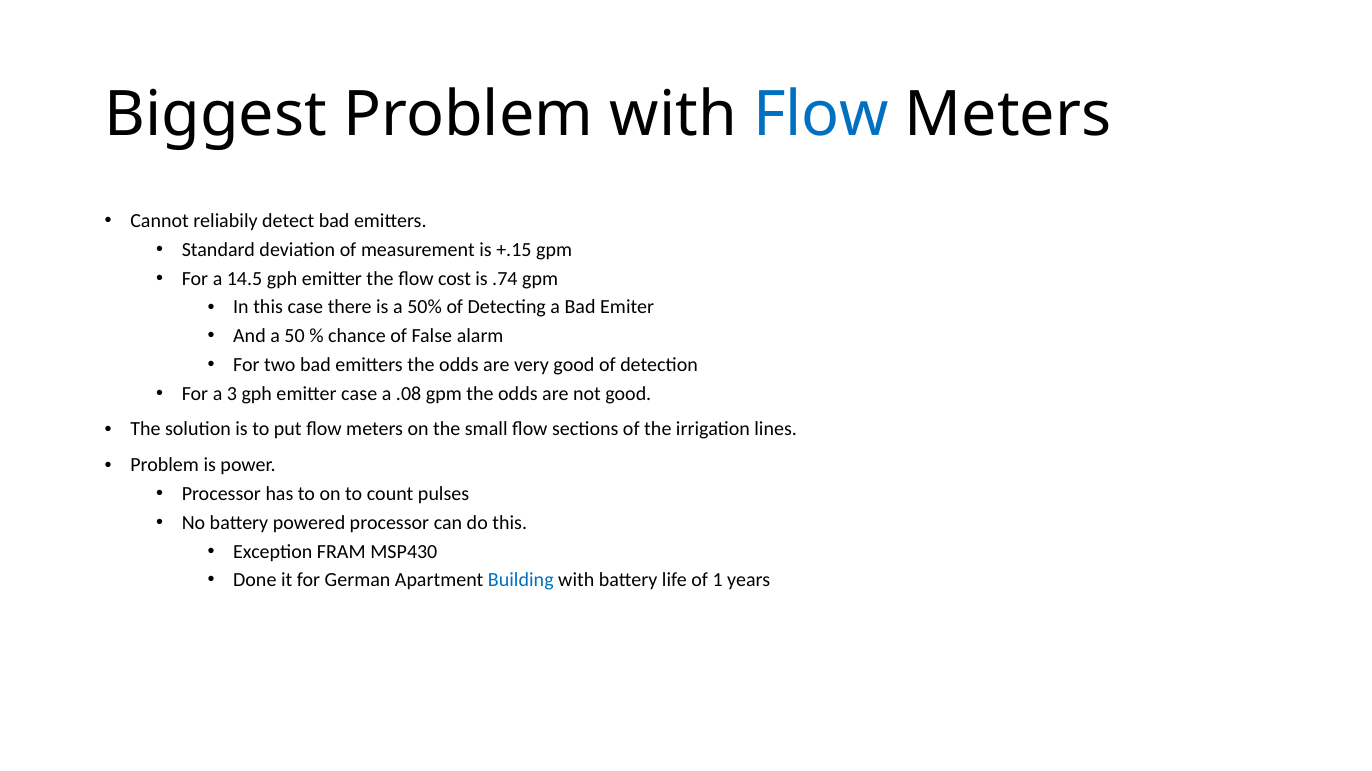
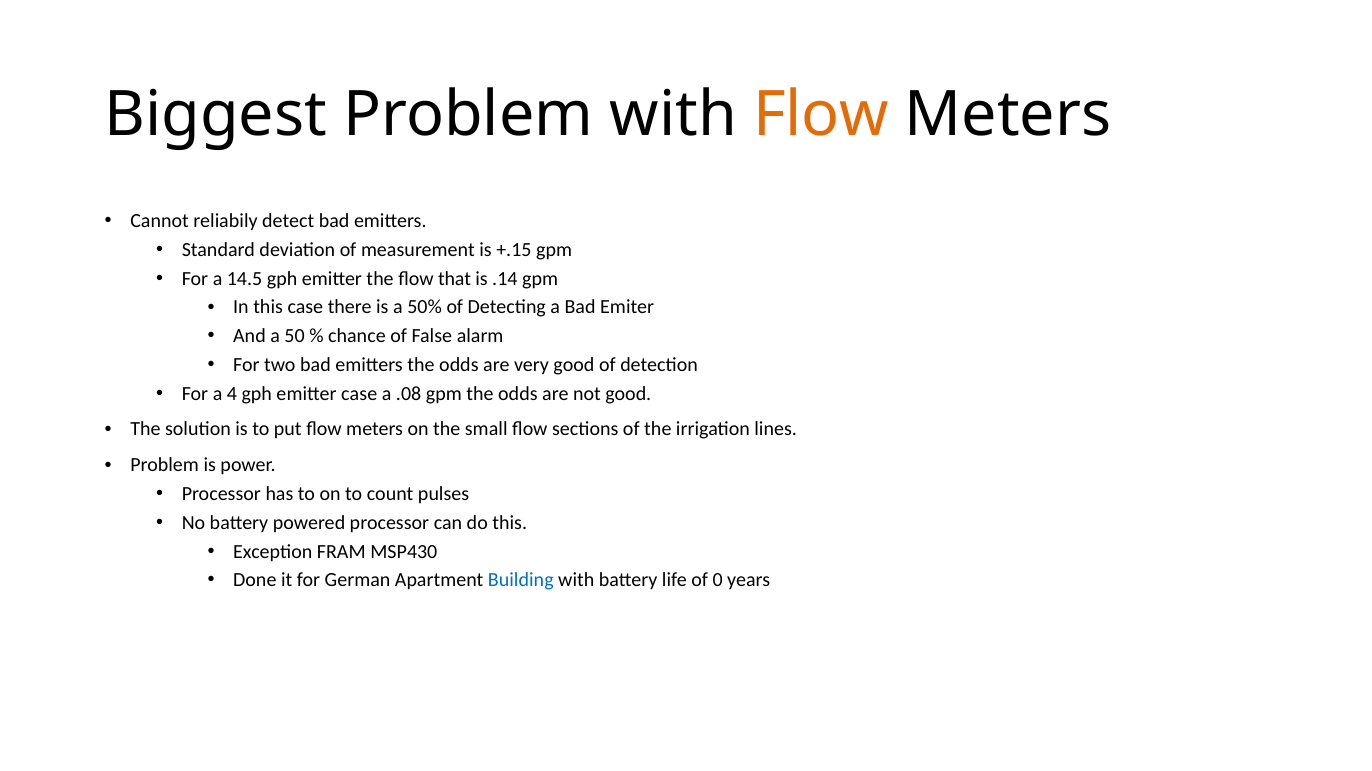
Flow colour: blue -> orange (821, 115)
cost: cost -> that (455, 279)
.74: .74 -> .14 (505, 279)
3: 3 -> 4 (232, 394)
1: 1 -> 0 (718, 581)
